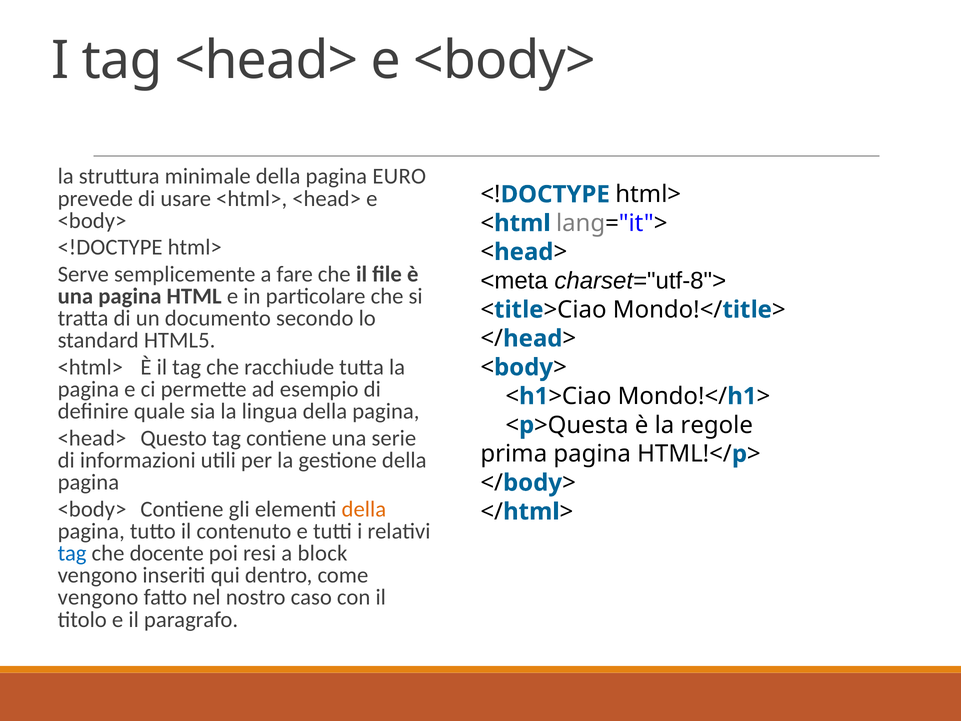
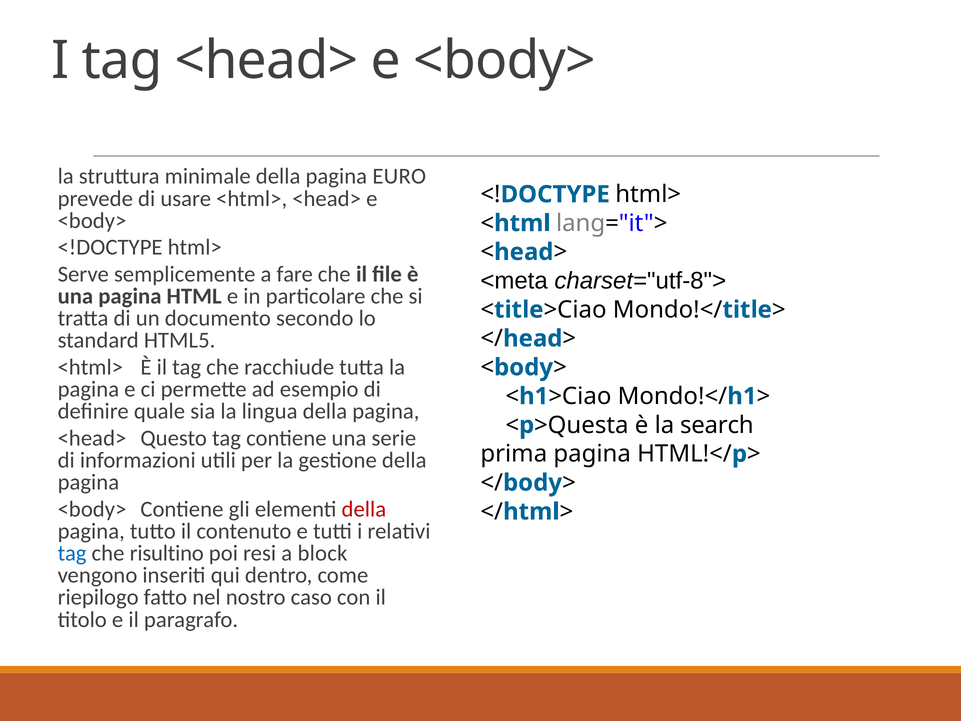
regole: regole -> search (717, 425)
della colour: orange -> red (364, 509)
docente: docente -> risultino (167, 553)
vengono: vengono -> riepilogo (98, 597)
